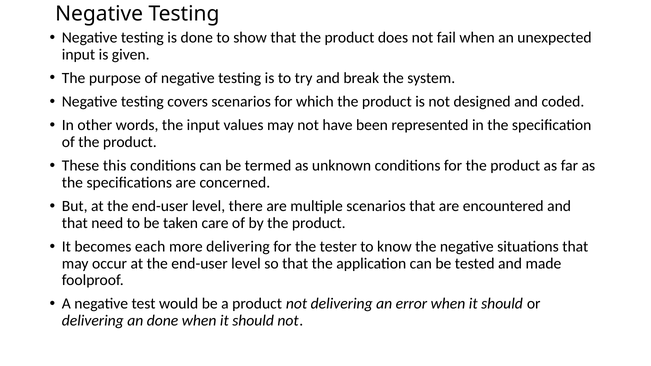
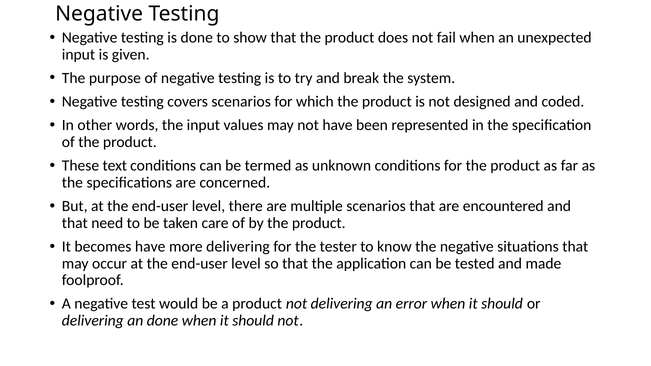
this: this -> text (115, 166)
becomes each: each -> have (150, 247)
